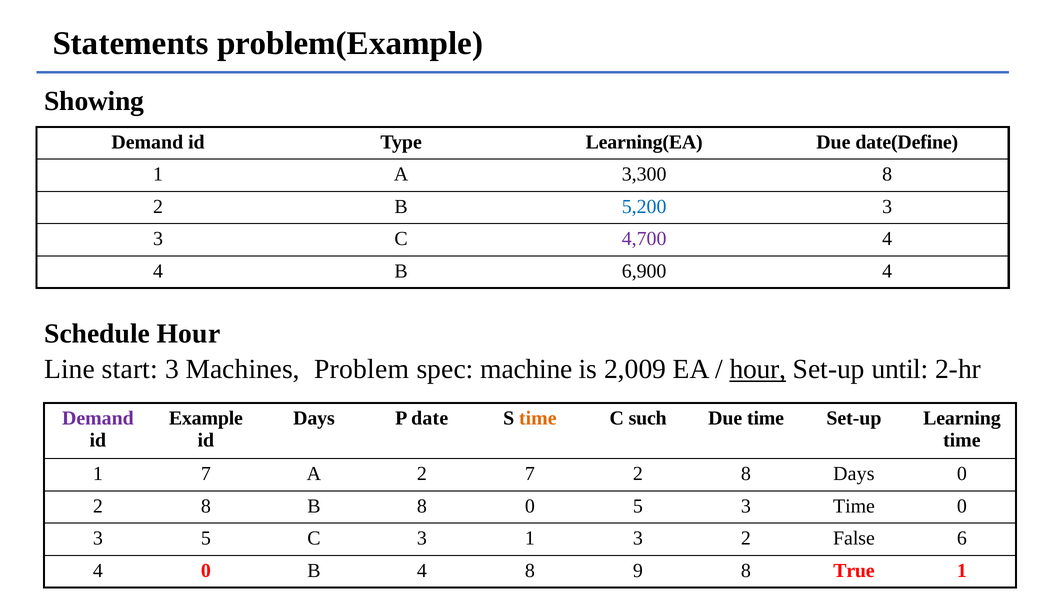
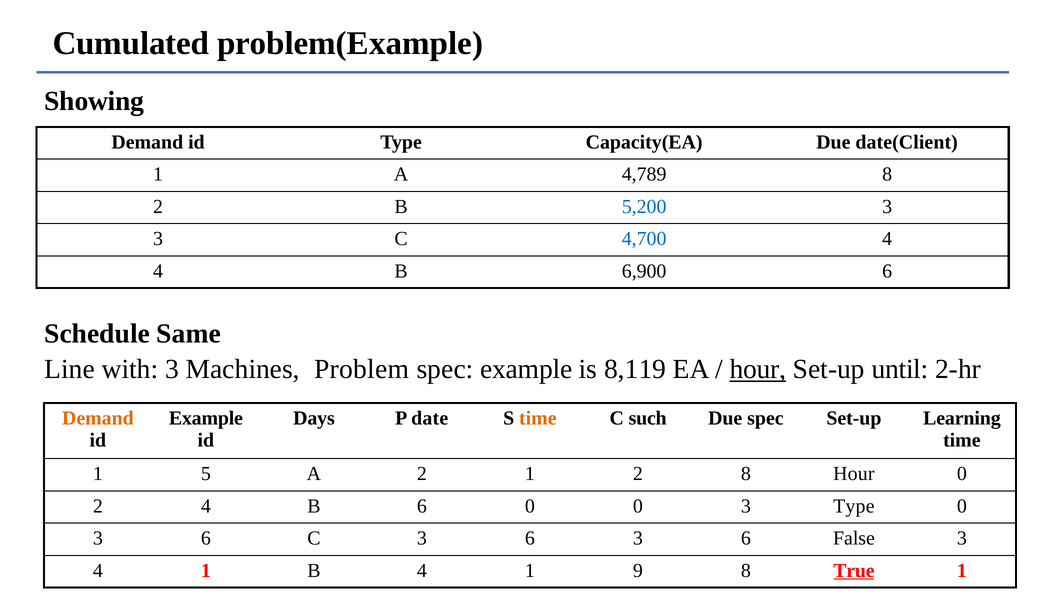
Statements: Statements -> Cumulated (131, 43)
Learning(EA: Learning(EA -> Capacity(EA (644, 142)
date(Define: date(Define -> date(Client (907, 142)
3,300: 3,300 -> 4,789 (644, 174)
4,700 colour: purple -> blue (644, 239)
6,900 4: 4 -> 6 (887, 271)
Schedule Hour: Hour -> Same (189, 334)
start: start -> with (130, 370)
spec machine: machine -> example (526, 370)
2,009: 2,009 -> 8,119 (635, 370)
Demand colour: purple -> orange (98, 418)
Due time: time -> spec (765, 418)
1 7: 7 -> 5 (206, 474)
2 7: 7 -> 1 (530, 474)
8 Days: Days -> Hour (854, 474)
8: 8 -> 4 (206, 506)
B 8: 8 -> 6 (422, 506)
0 5: 5 -> 0 (638, 506)
3 Time: Time -> Type (854, 506)
5: 5 -> 6 (206, 539)
C 3 1: 1 -> 6 (530, 539)
2: 2 -> 6 (746, 539)
False 6: 6 -> 3 (962, 539)
0: 0 -> 1 (206, 571)
B 4 8: 8 -> 1 (530, 571)
True underline: none -> present (854, 571)
